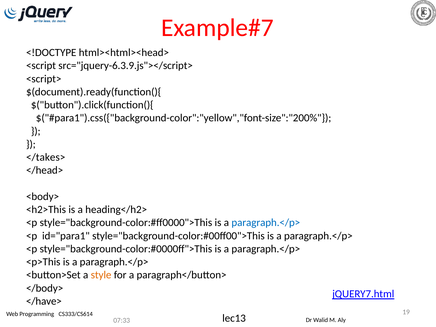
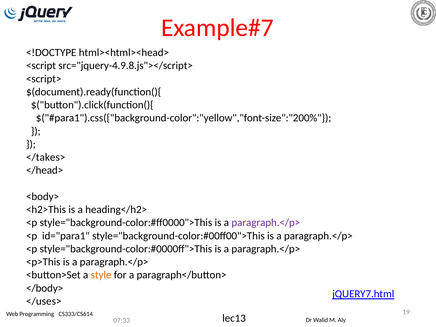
src="jquery-6.3.9.js"></script>: src="jquery-6.3.9.js"></script> -> src="jquery-4.9.8.js"></script> (126, 66)
paragraph.</p> colour: blue -> purple (266, 223)
</have>: </have> -> </uses> (44, 301)
